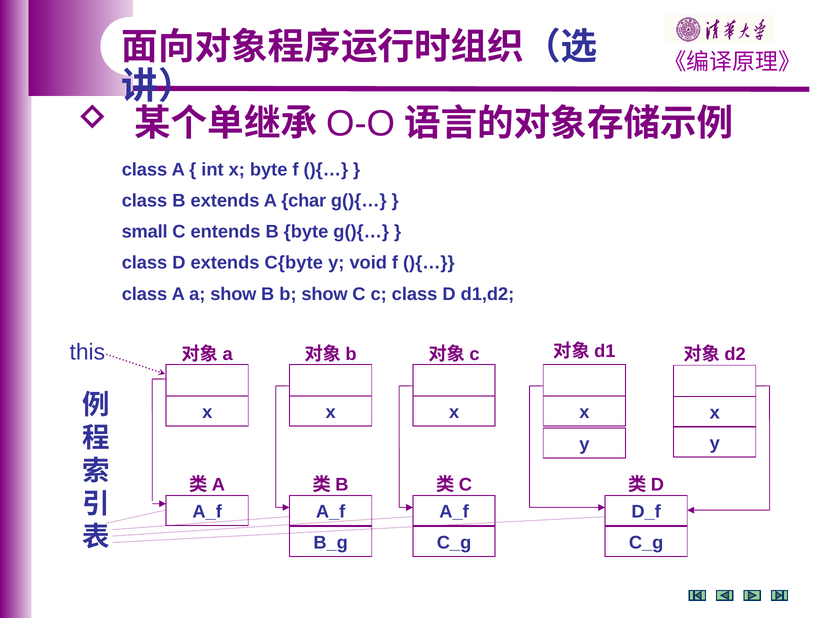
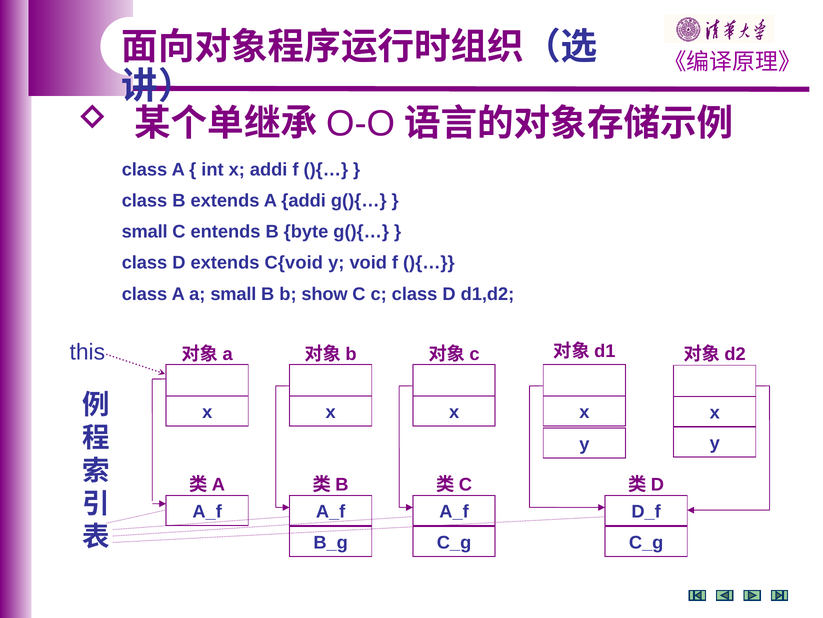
x byte: byte -> addi (269, 169)
A char: char -> addi (304, 200)
C{byte: C{byte -> C{void (294, 263)
a show: show -> small (233, 294)
